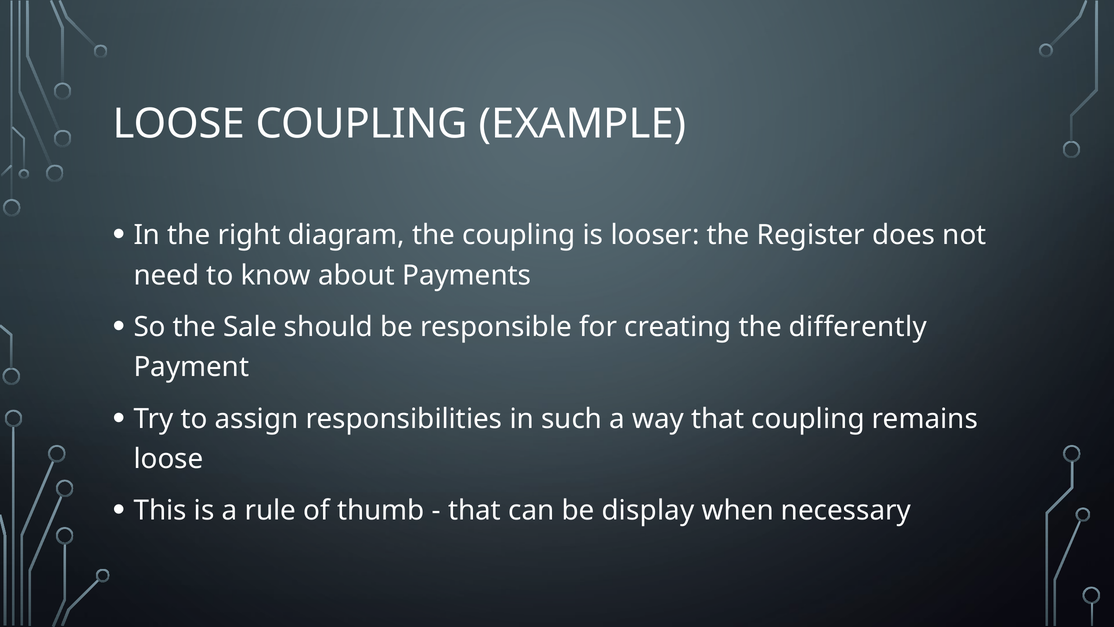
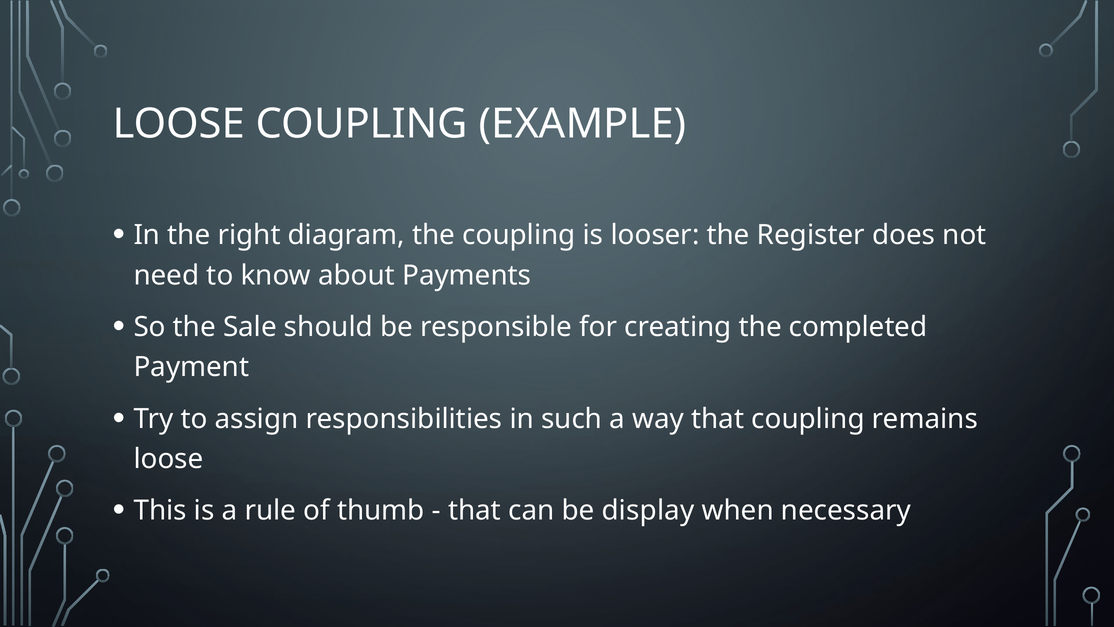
differently: differently -> completed (858, 327)
